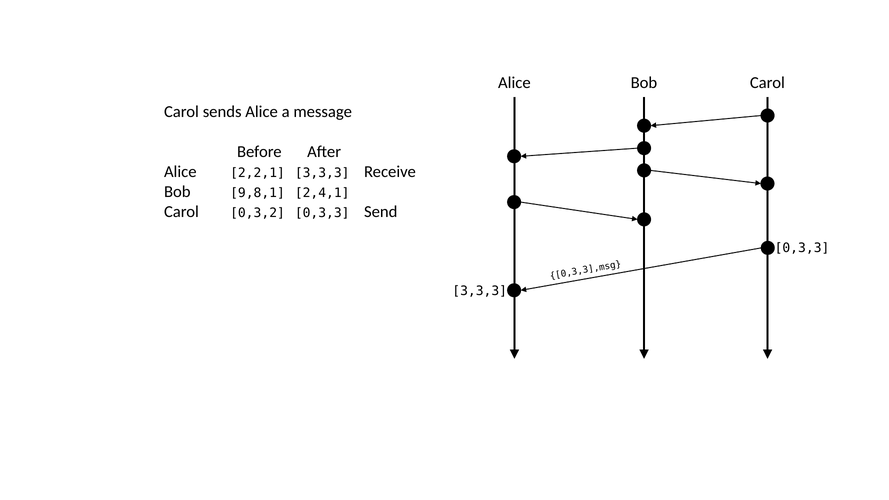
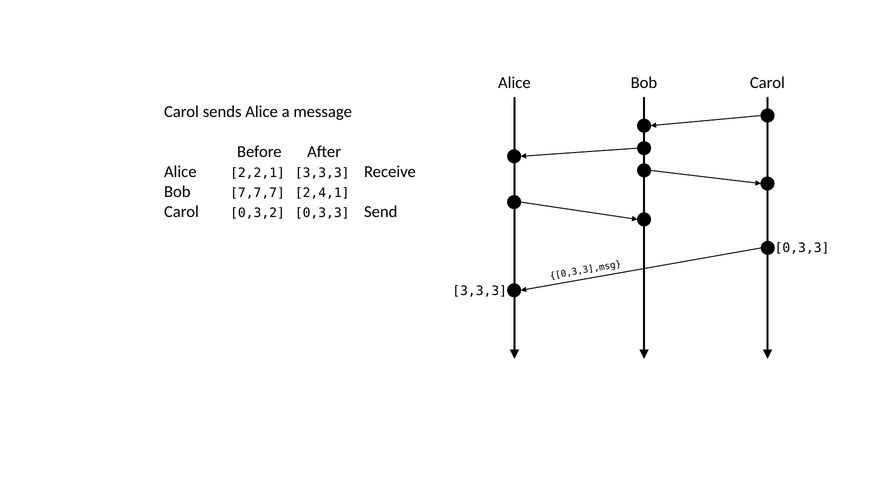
9,8,1: 9,8,1 -> 7,7,7 (258, 193)
